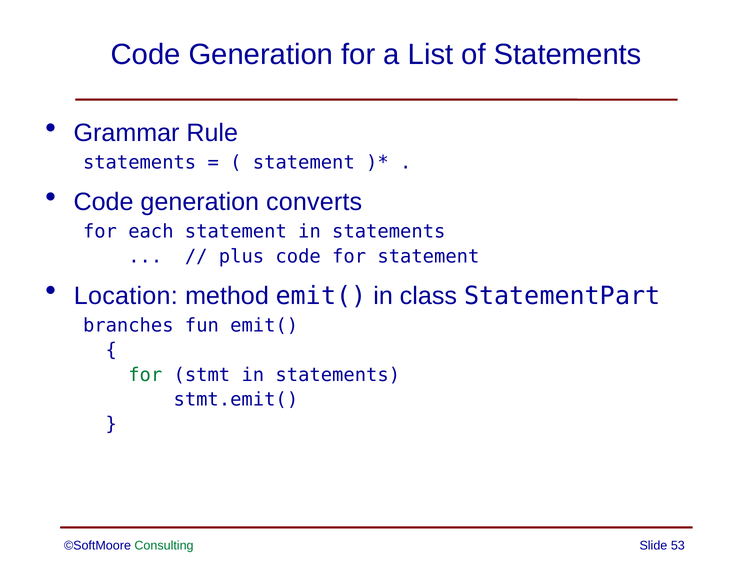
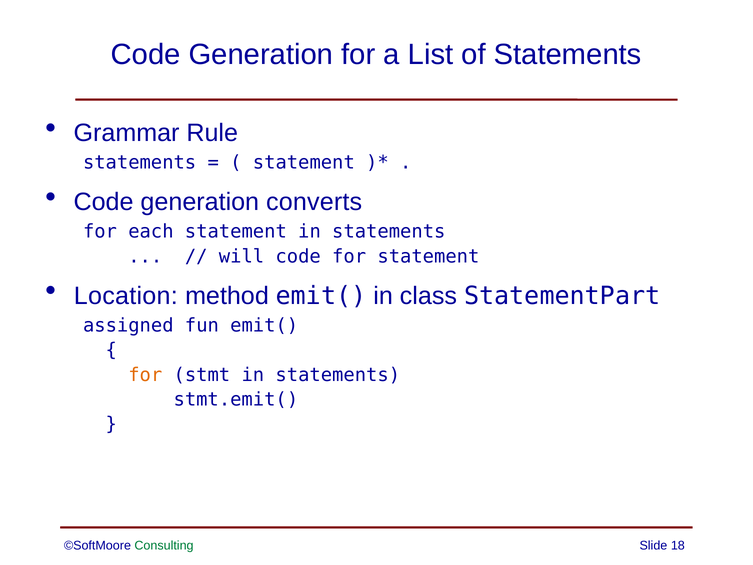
plus: plus -> will (242, 256)
branches: branches -> assigned (128, 325)
for colour: green -> orange (145, 375)
53: 53 -> 18 (678, 546)
